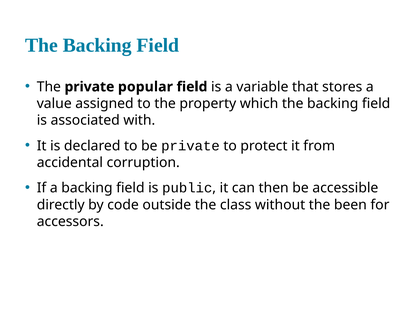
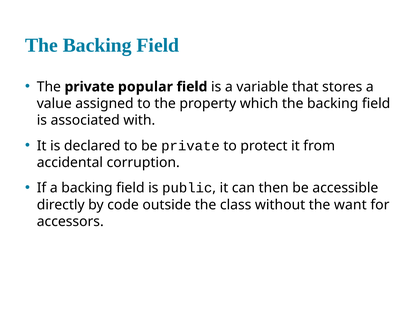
been: been -> want (350, 204)
